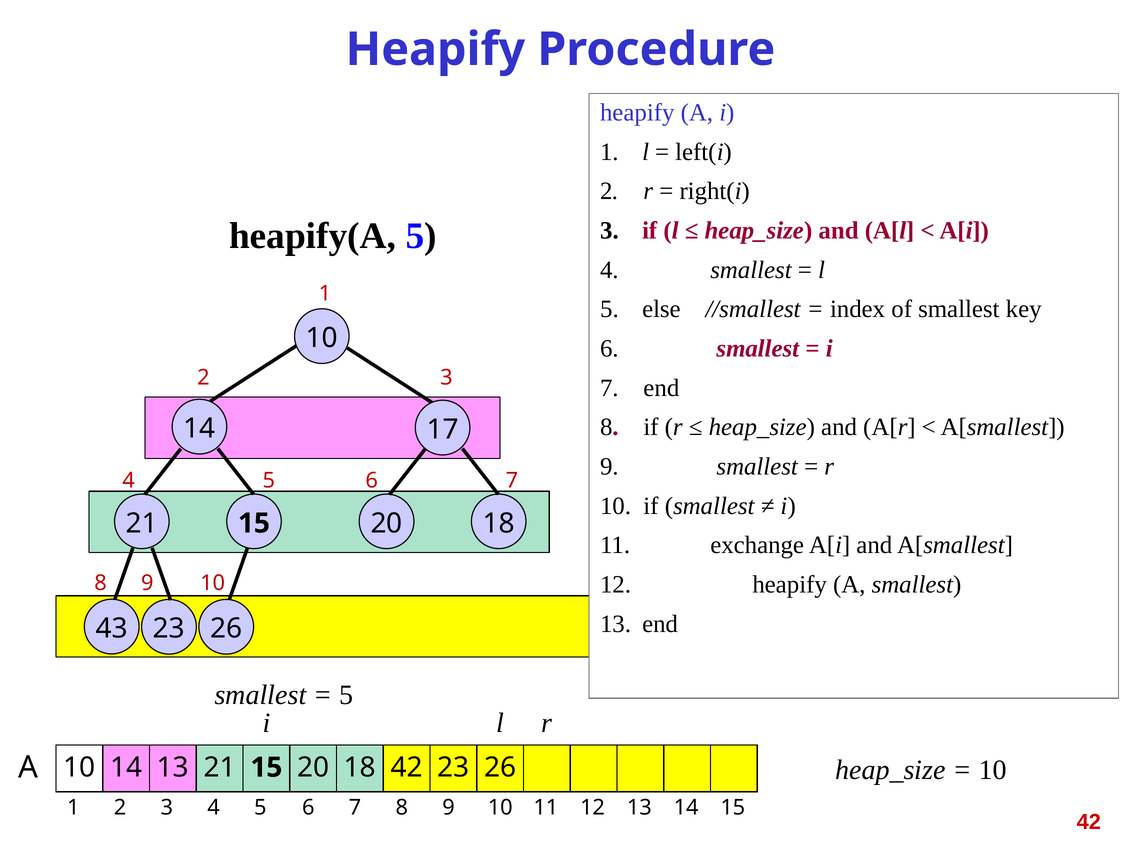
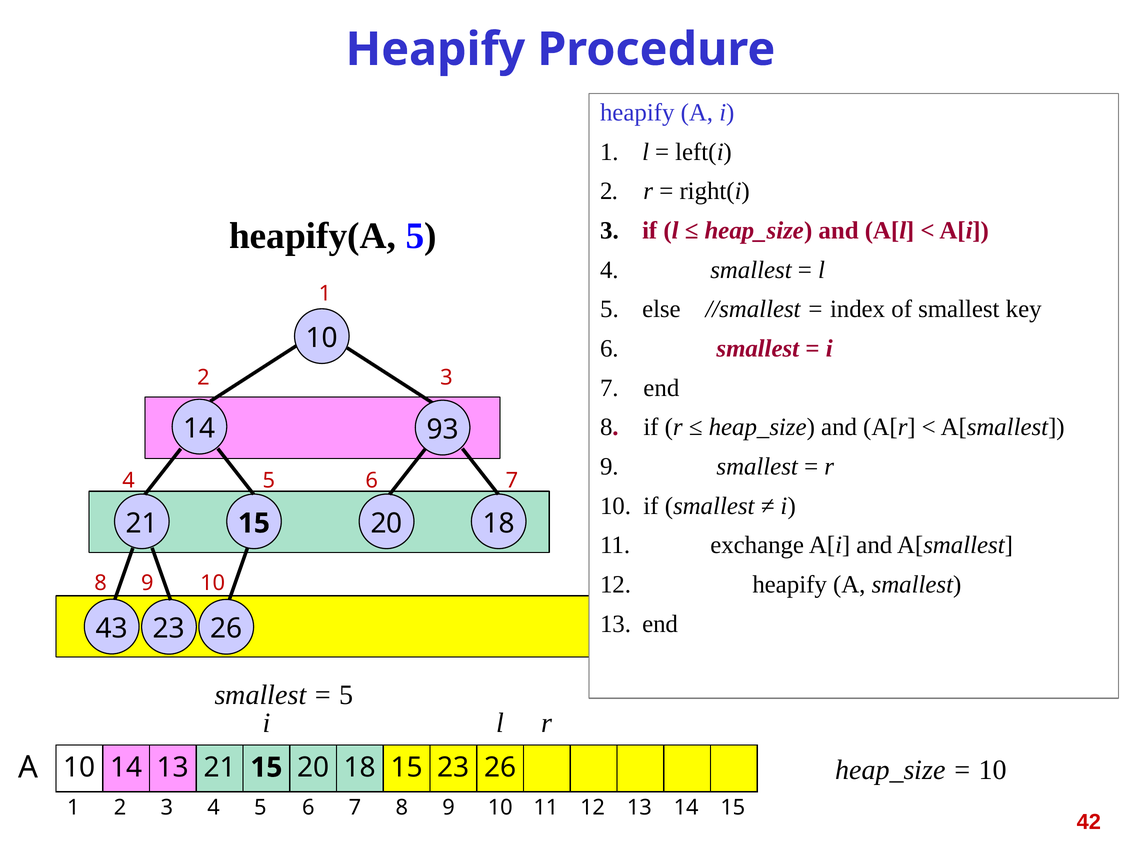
17: 17 -> 93 (443, 430)
18 42: 42 -> 15 (407, 768)
